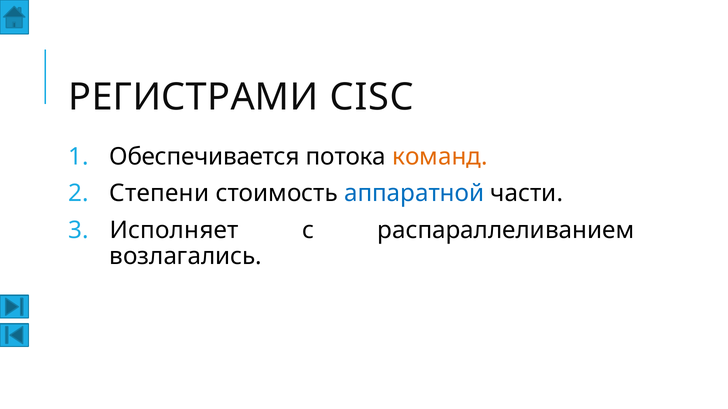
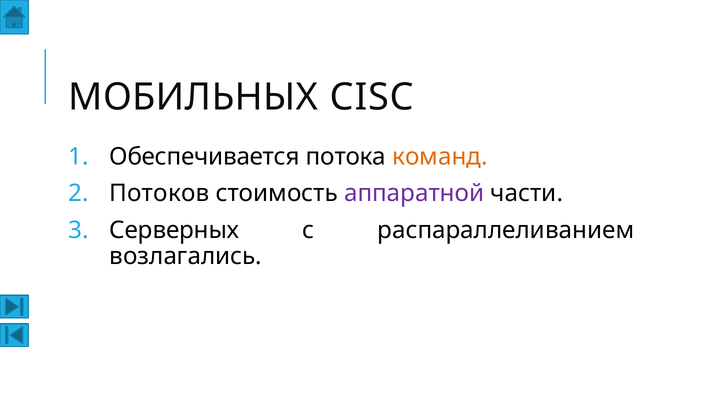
РЕГИСТРАМИ: РЕГИСТРАМИ -> МОБИЛЬНЫХ (193, 97)
Степени: Степени -> Потоков (159, 194)
аппаратной colour: blue -> purple (414, 194)
Исполняет: Исполняет -> Серверных (174, 230)
